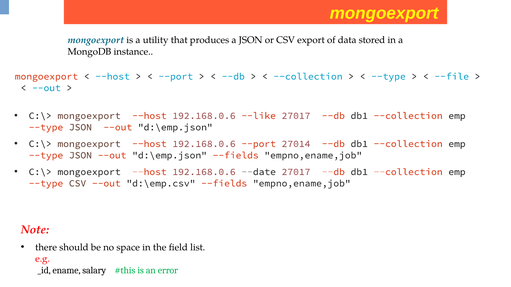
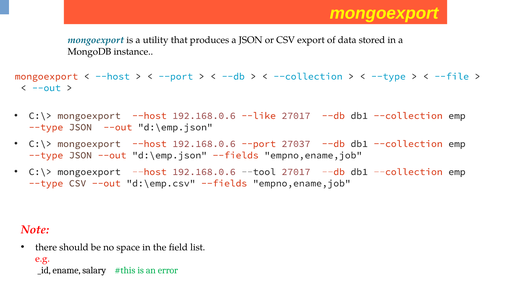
27014: 27014 -> 27037 (296, 144)
--date: --date -> --tool (259, 172)
